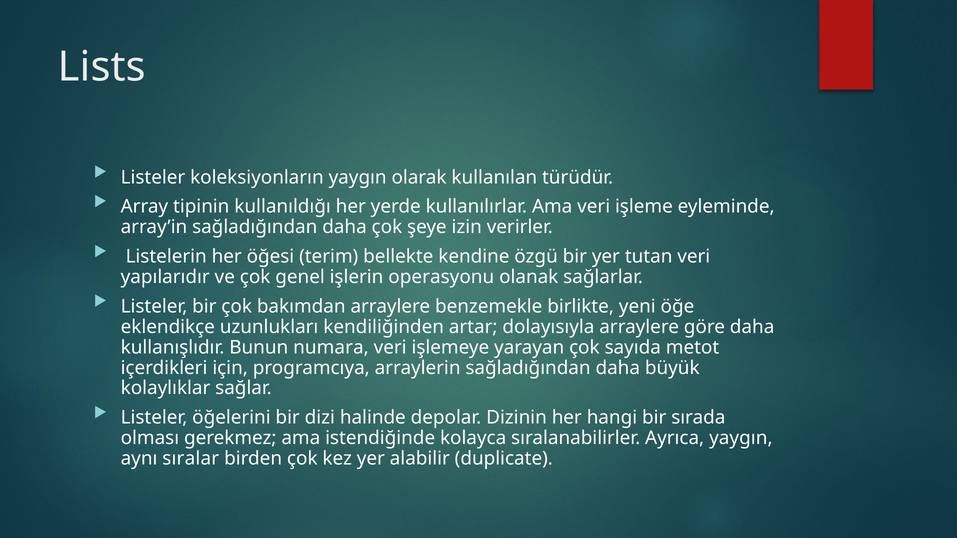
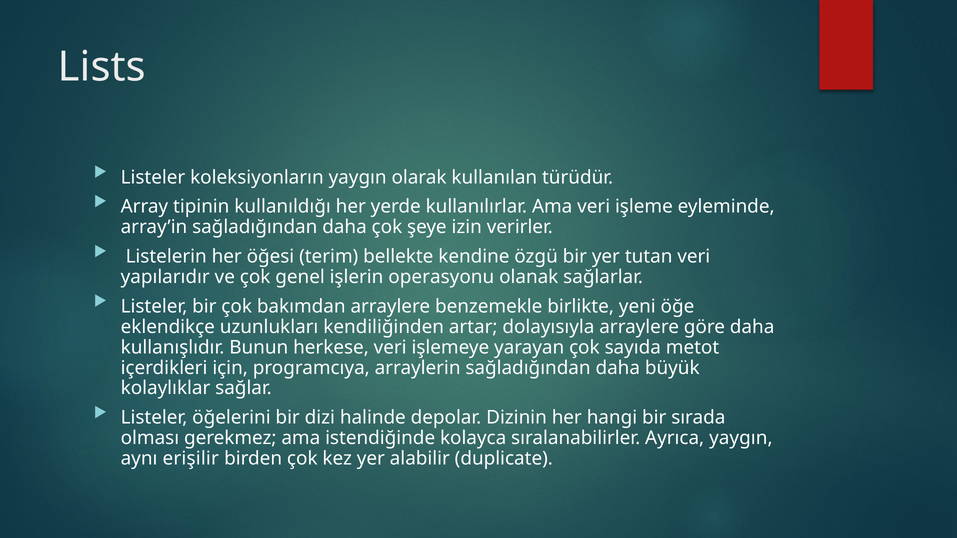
numara: numara -> herkese (331, 348)
sıralar: sıralar -> erişilir (191, 459)
